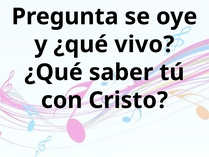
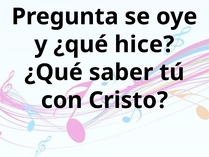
vivo: vivo -> hice (144, 44)
